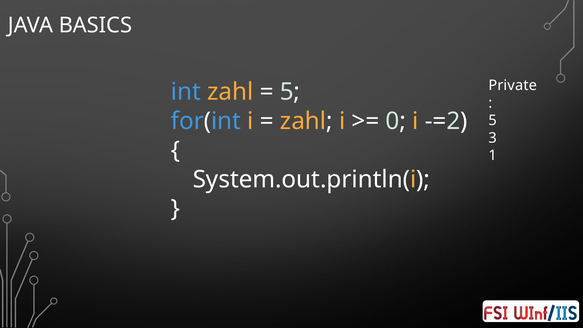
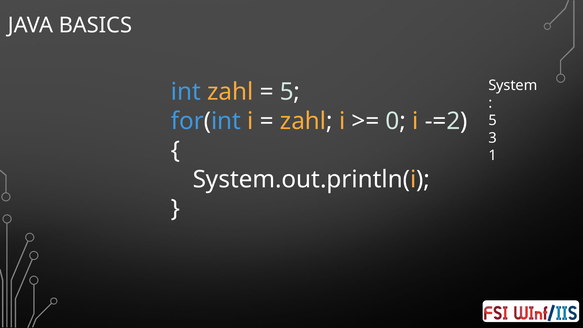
Private: Private -> System (513, 85)
